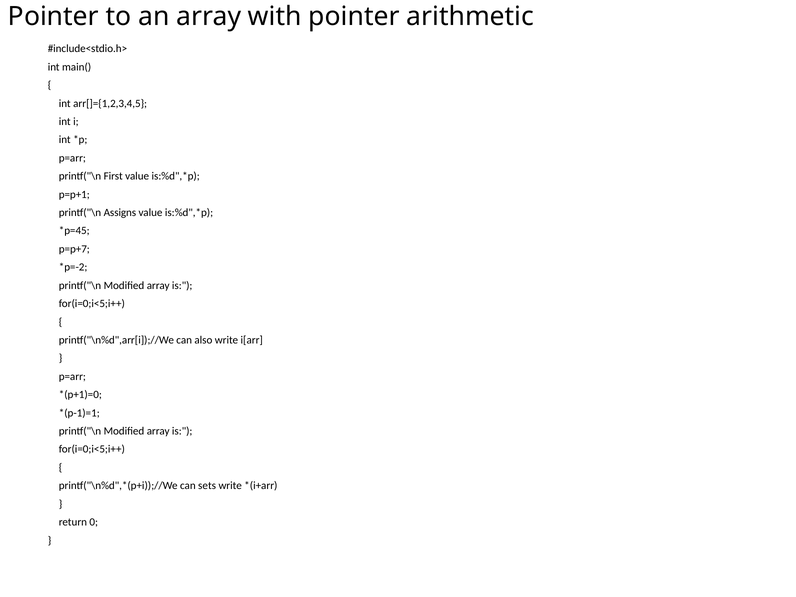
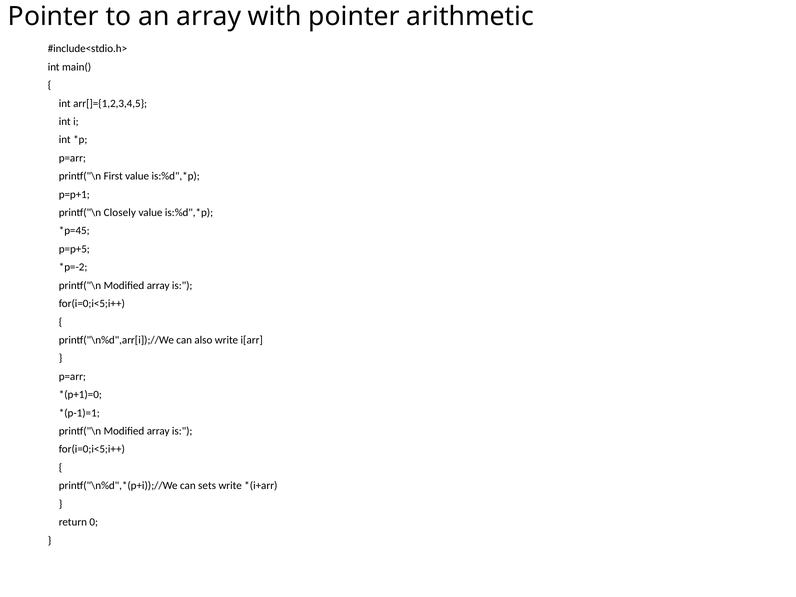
Assigns: Assigns -> Closely (120, 213)
p=p+7: p=p+7 -> p=p+5 (74, 249)
